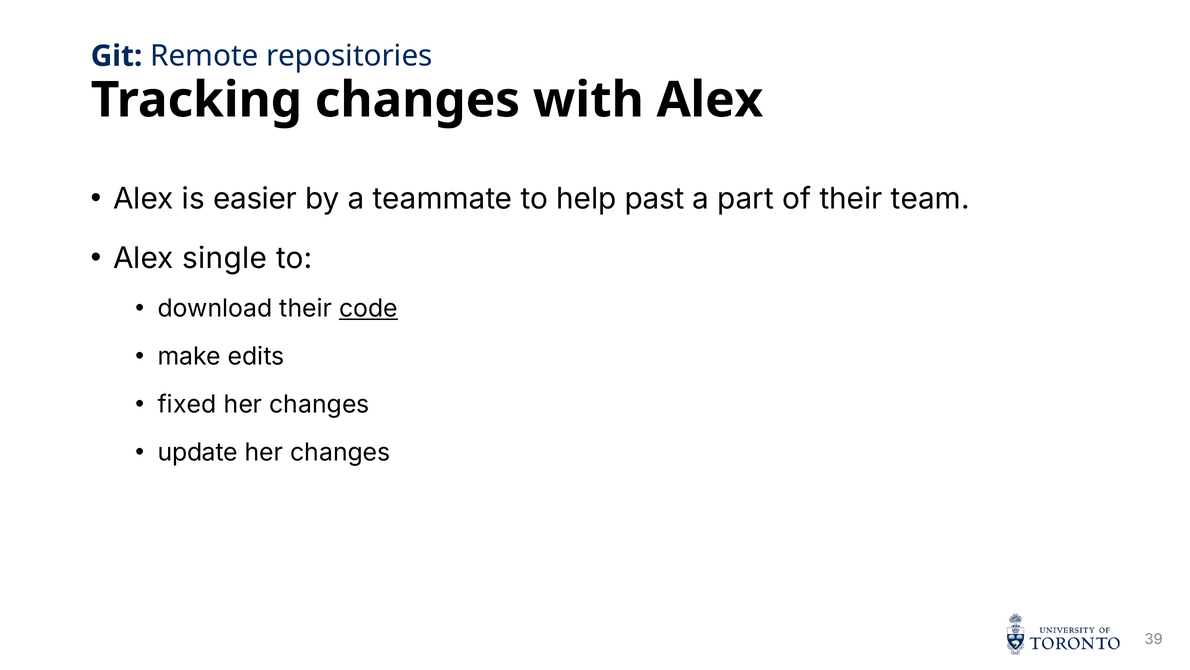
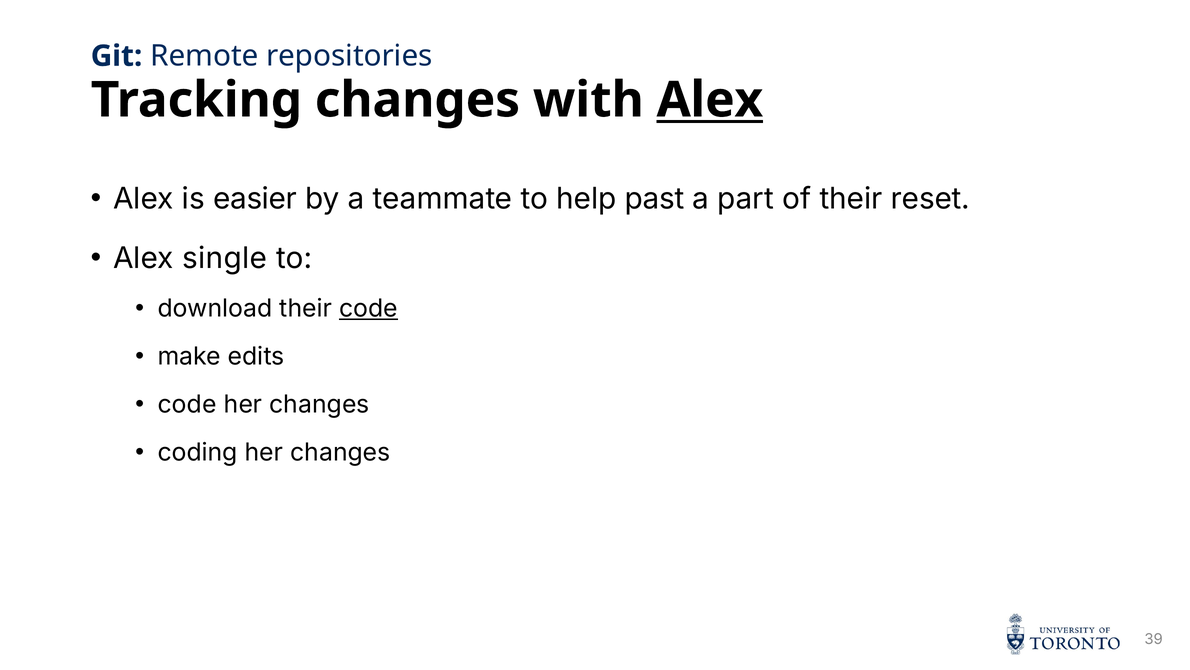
Alex underline: none -> present (710, 100)
team: team -> reset (930, 199)
fixed: fixed -> code (187, 404)
update: update -> coding (198, 452)
